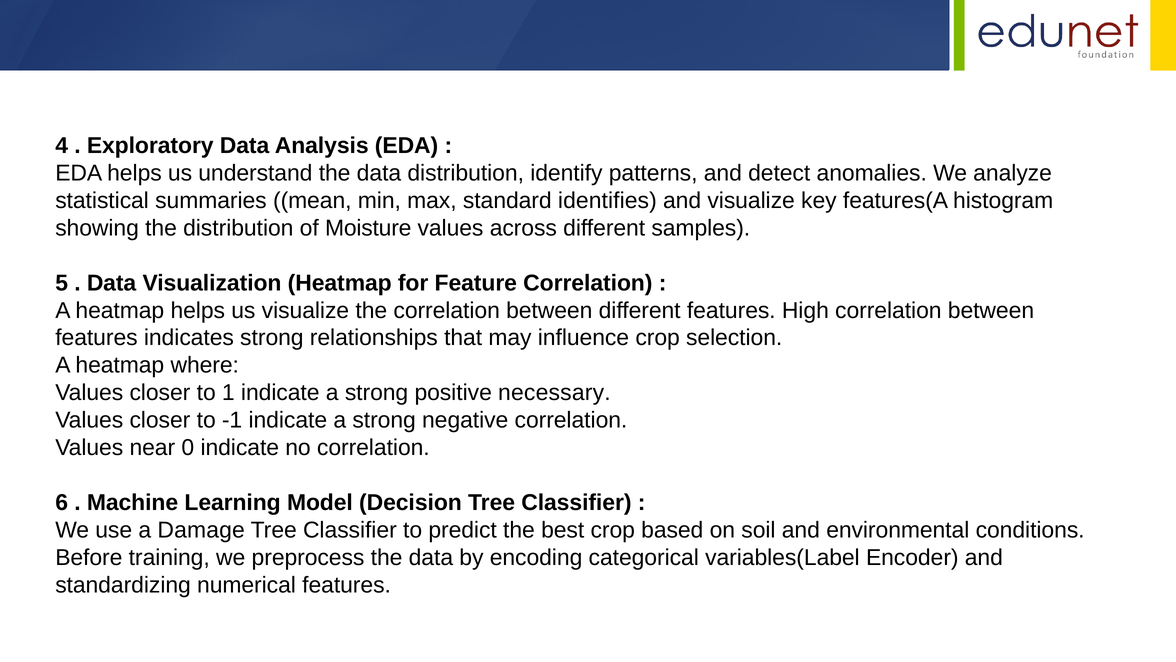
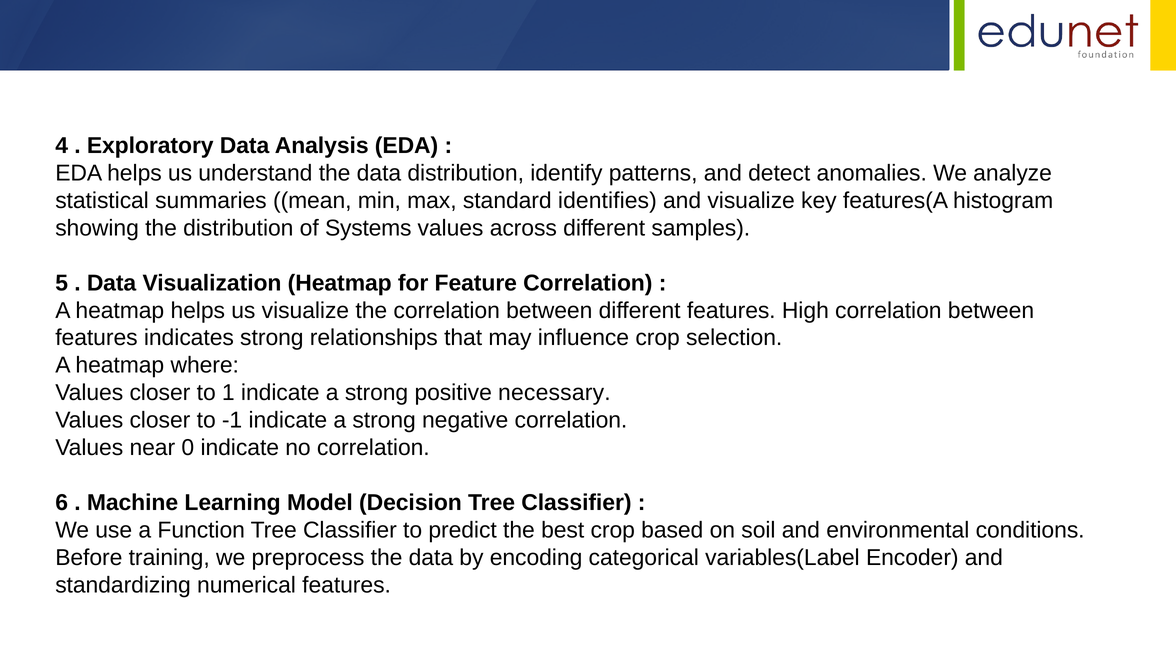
Moisture: Moisture -> Systems (368, 228)
Damage: Damage -> Function (201, 530)
